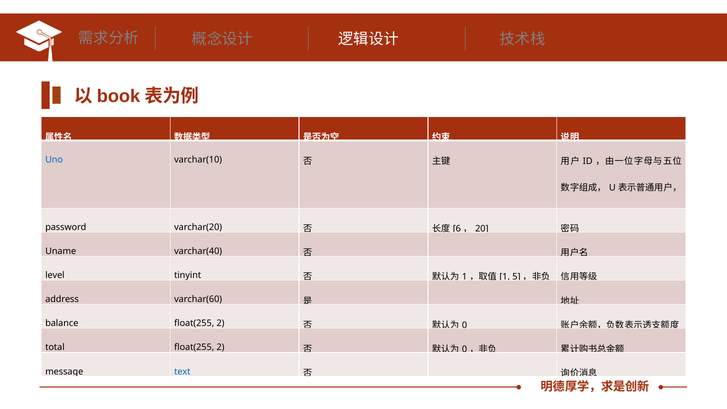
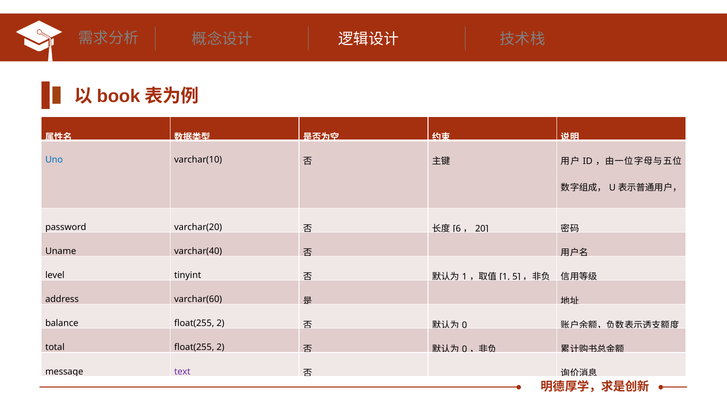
text colour: blue -> purple (182, 371)
